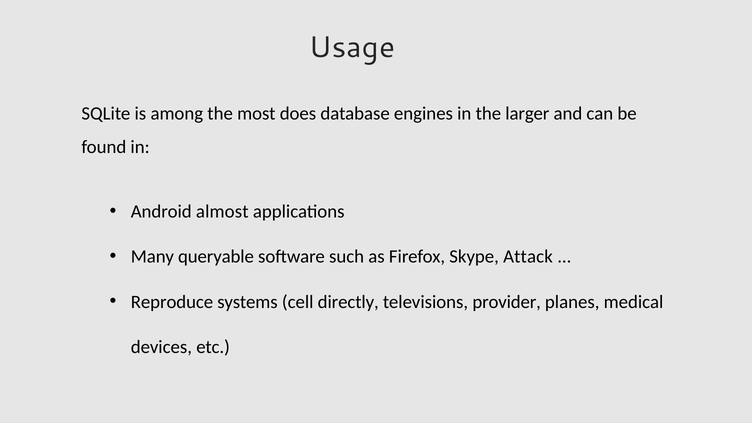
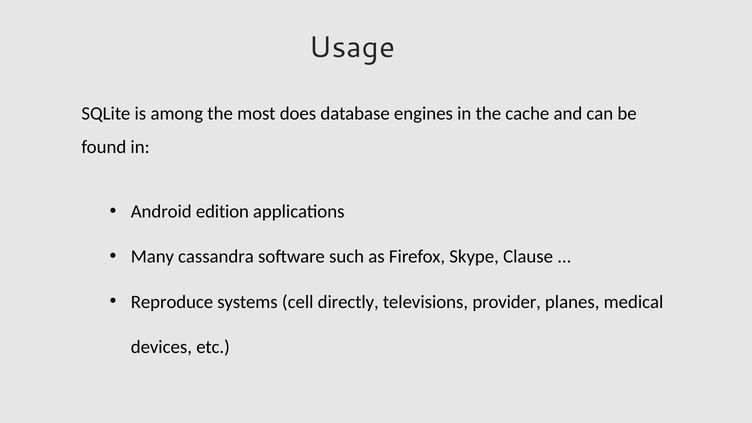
larger: larger -> cache (527, 113)
almost: almost -> edition (222, 212)
queryable: queryable -> cassandra (216, 257)
Attack: Attack -> Clause (528, 257)
